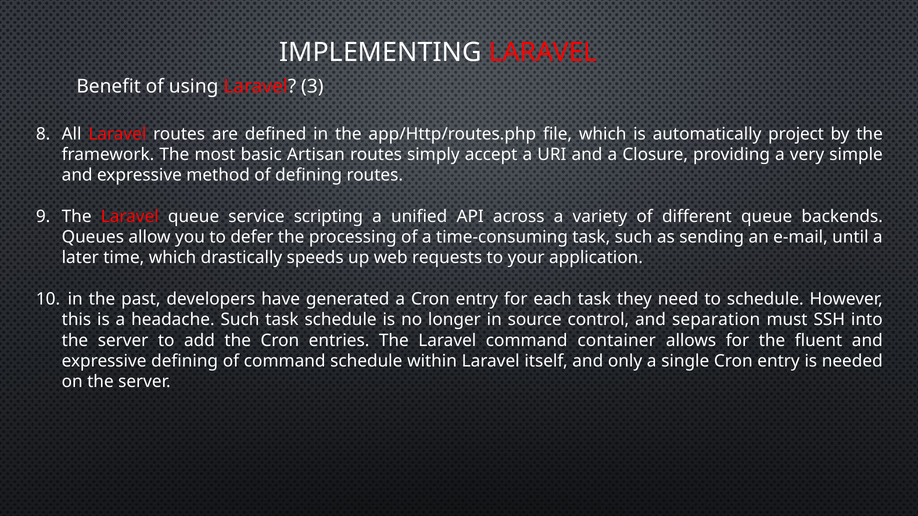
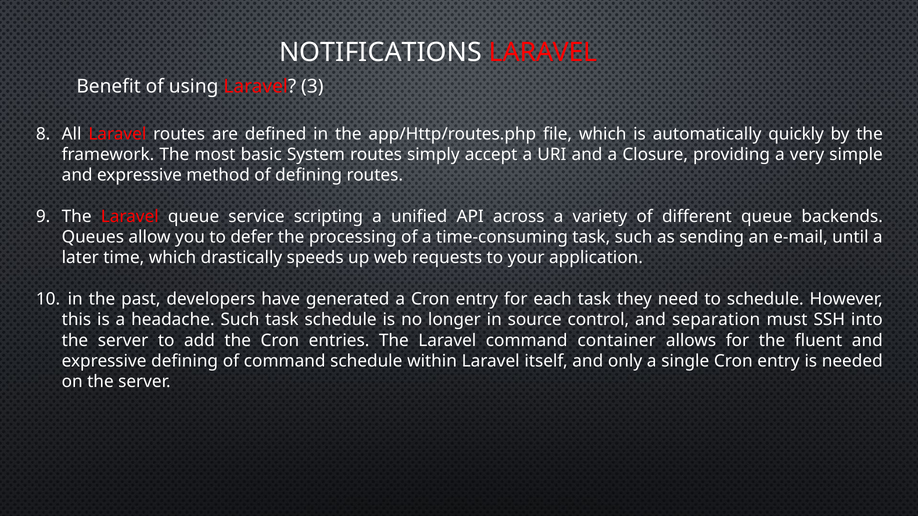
IMPLEMENTING: IMPLEMENTING -> NOTIFICATIONS (380, 52)
project: project -> quickly (796, 134)
Artisan: Artisan -> System (316, 155)
